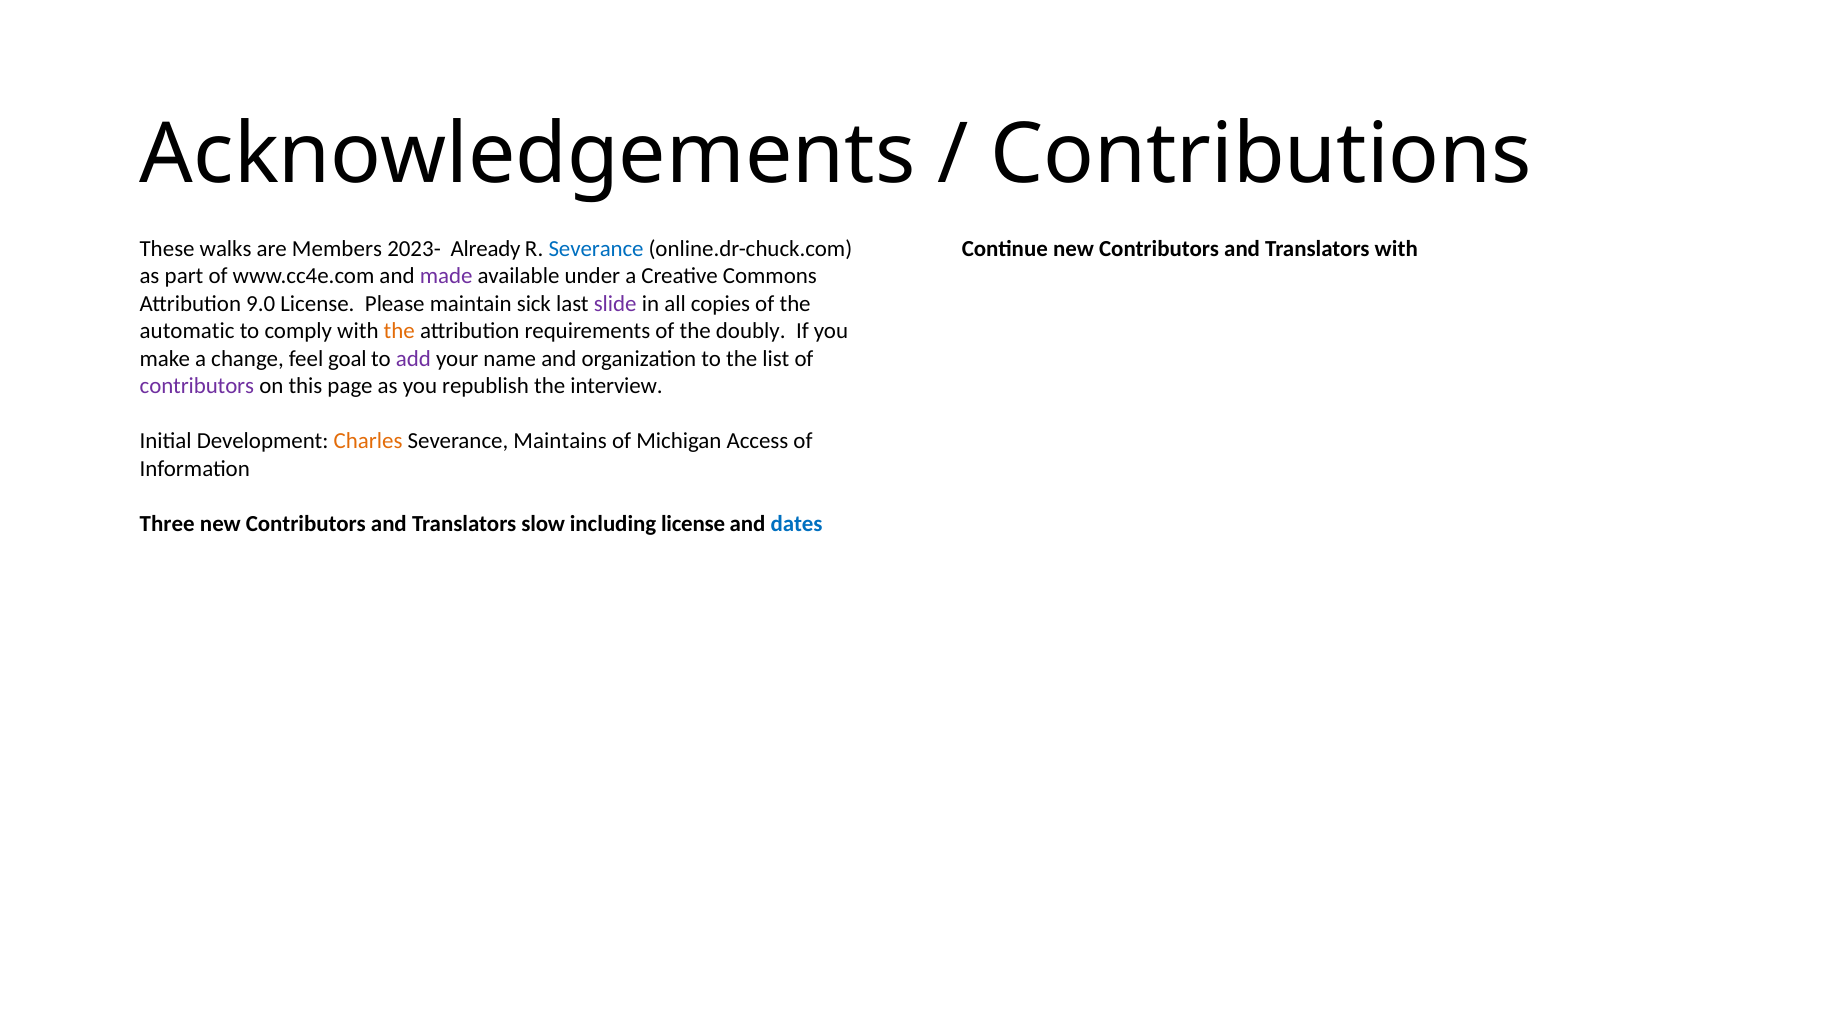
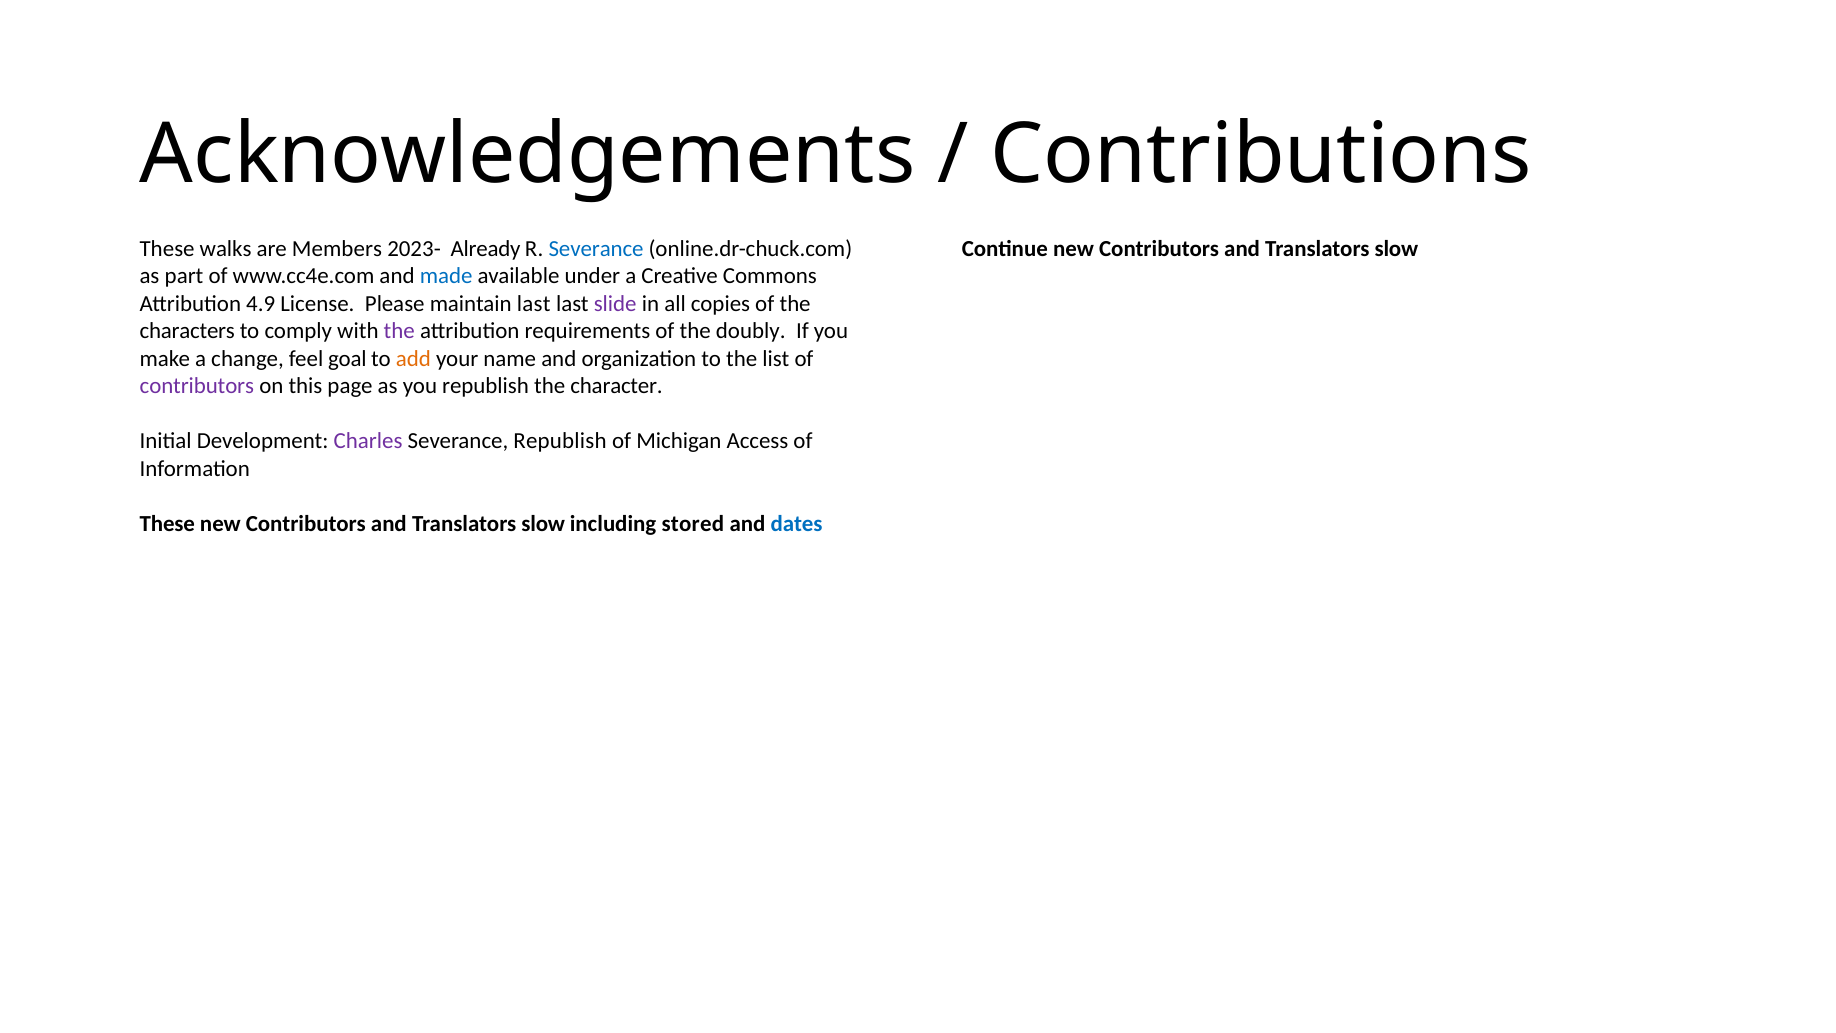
with: with -> slow (1396, 248)
made colour: purple -> blue (446, 276)
9.0: 9.0 -> 4.9 (261, 303)
maintain sick: sick -> last (534, 303)
automatic: automatic -> characters (187, 331)
the colour: orange -> purple (399, 331)
add colour: purple -> orange (413, 359)
interview: interview -> character (617, 386)
Charles colour: orange -> purple (368, 441)
Severance Maintains: Maintains -> Republish (560, 441)
Three: Three -> These (167, 524)
including license: license -> stored (693, 524)
